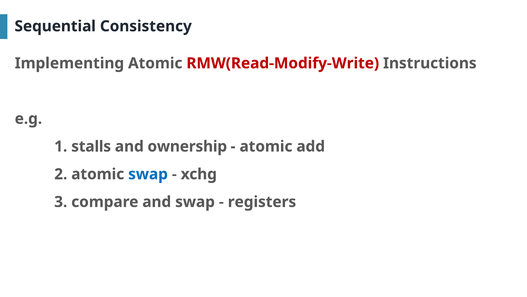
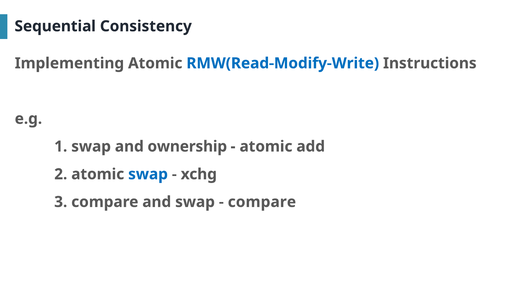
RMW(Read-Modify-Write colour: red -> blue (283, 63)
1 stalls: stalls -> swap (91, 146)
registers: registers -> compare (262, 202)
